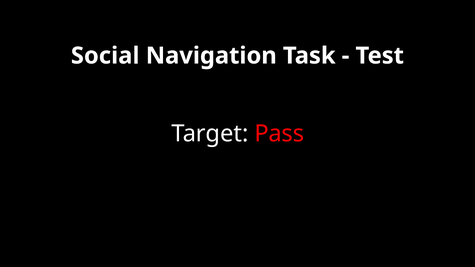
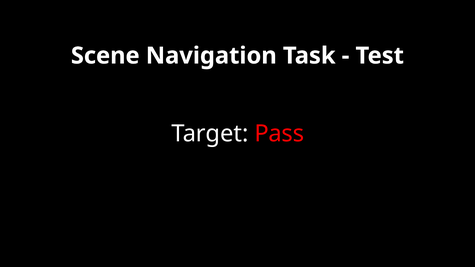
Social: Social -> Scene (105, 56)
